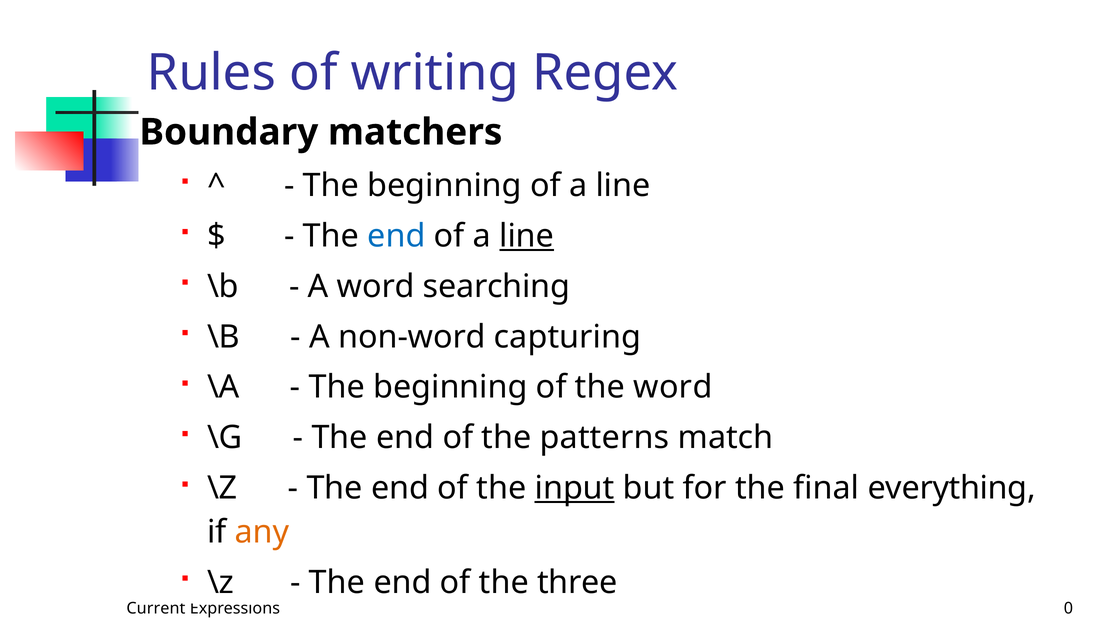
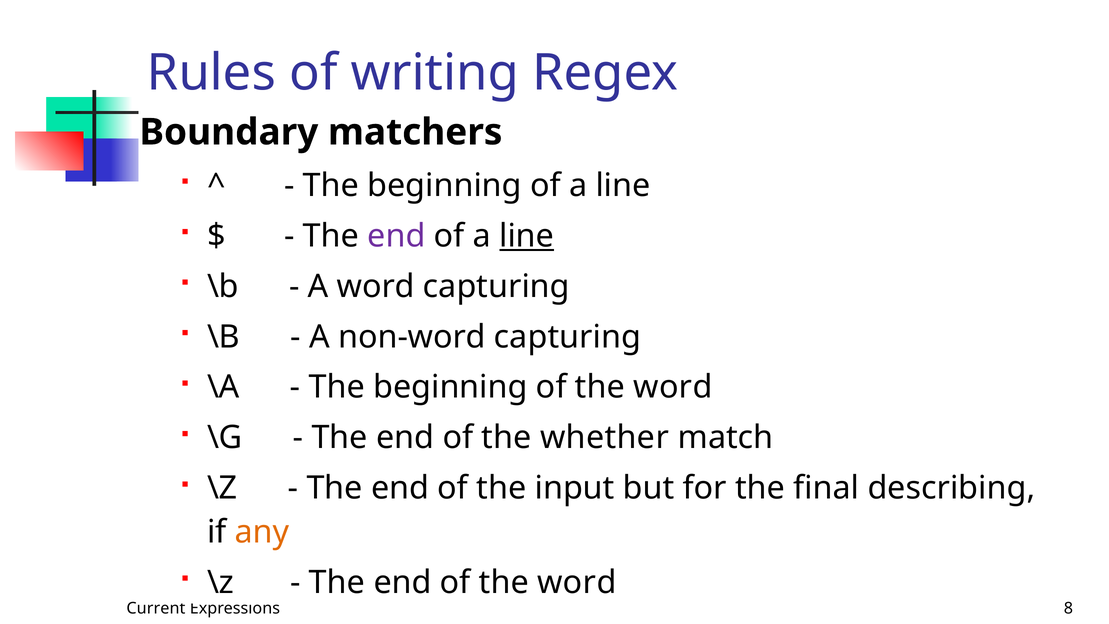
end colour: blue -> purple (396, 236)
word searching: searching -> capturing (496, 286)
patterns: patterns -> whether (604, 438)
input underline: present -> none (575, 488)
everything: everything -> describing (951, 488)
end of the three: three -> word (577, 582)
0: 0 -> 8 (1068, 608)
